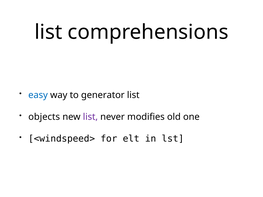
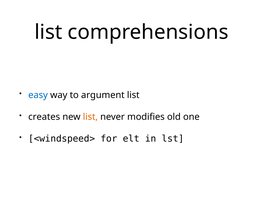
generator: generator -> argument (103, 95)
objects: objects -> creates (44, 117)
list colour: purple -> orange (90, 117)
